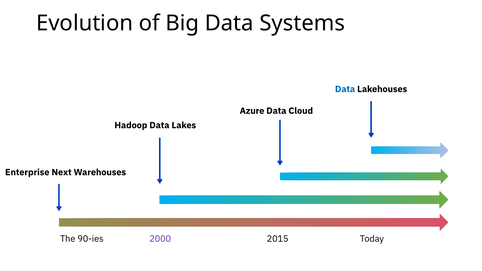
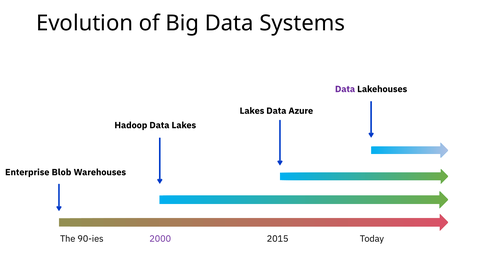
Data colour: blue -> purple (345, 89)
Azure: Azure -> Lakes (252, 111)
Cloud: Cloud -> Azure (301, 111)
Next: Next -> Blob (61, 172)
